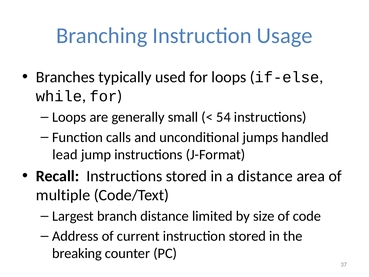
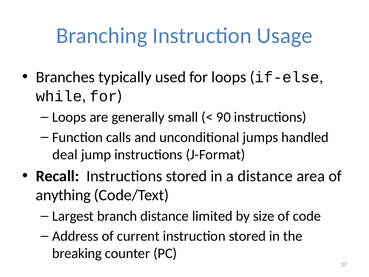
54: 54 -> 90 (224, 117)
lead: lead -> deal (65, 154)
multiple: multiple -> anything (63, 195)
